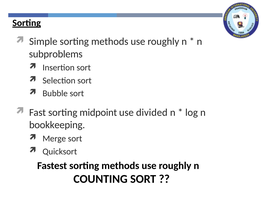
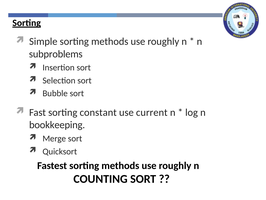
midpoint: midpoint -> constant (98, 112)
divided: divided -> current (152, 112)
